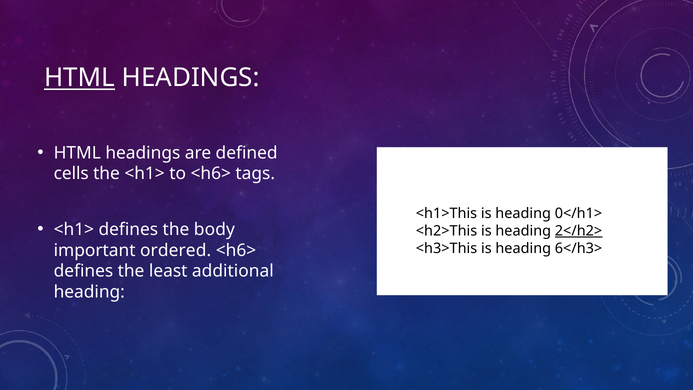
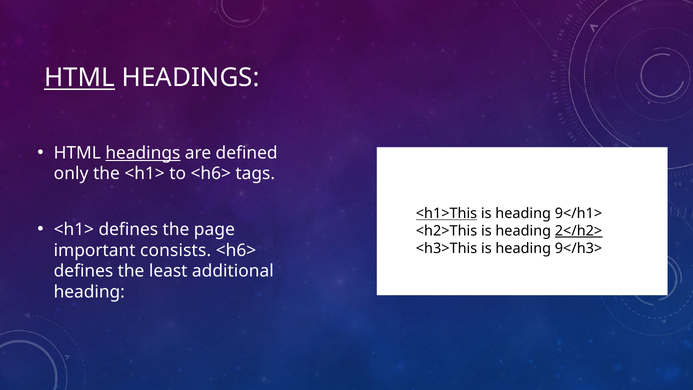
headings underline: none -> present (143, 153)
cells: cells -> only (71, 174)
<h1>This underline: none -> present (447, 213)
0</h1>: 0</h1> -> 9</h1> (579, 213)
body: body -> page (214, 230)
6</h3>: 6</h3> -> 9</h3> (579, 248)
ordered: ordered -> consists (176, 250)
